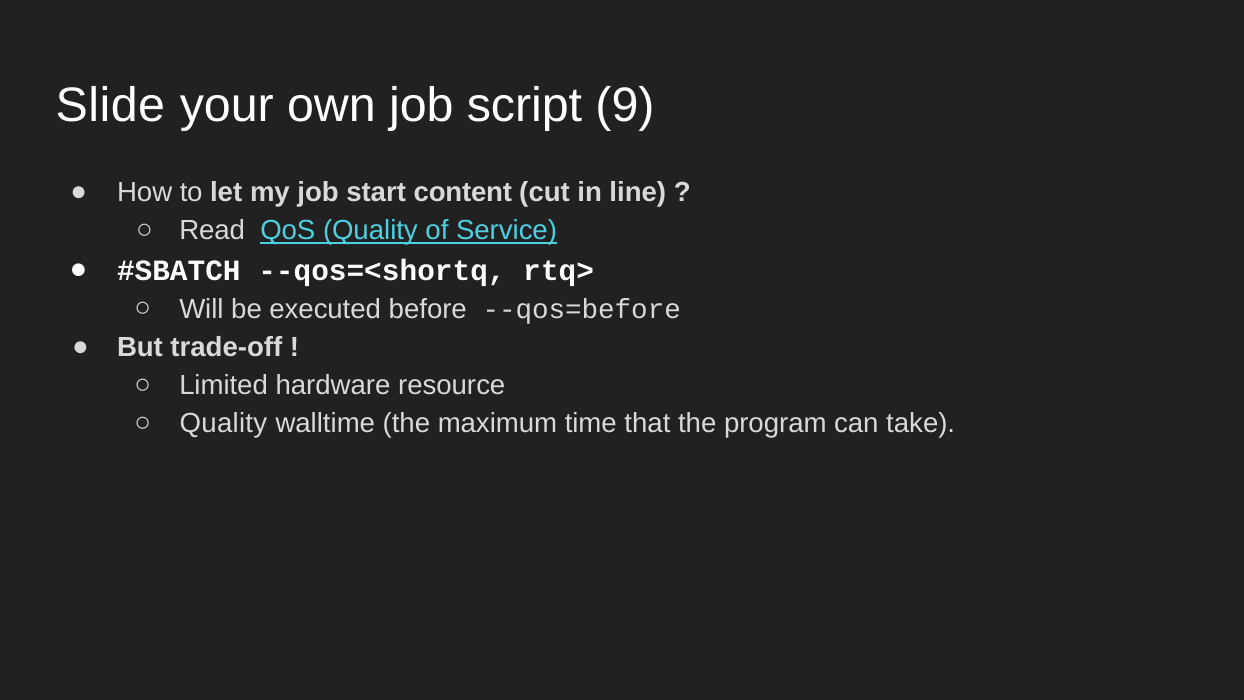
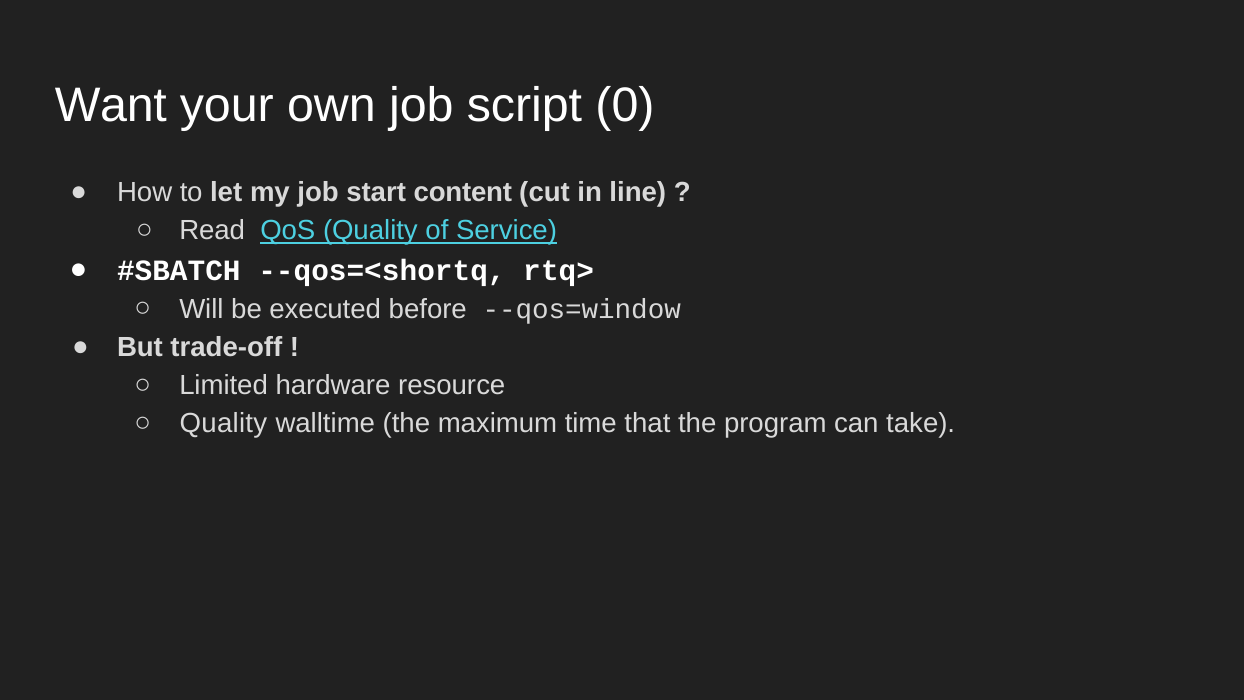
Slide: Slide -> Want (111, 105)
9: 9 -> 0 (625, 105)
--qos=before: --qos=before -> --qos=window (582, 309)
